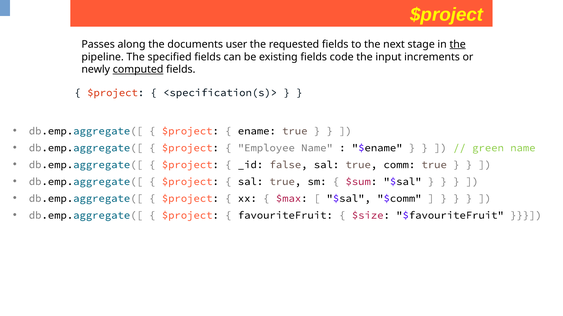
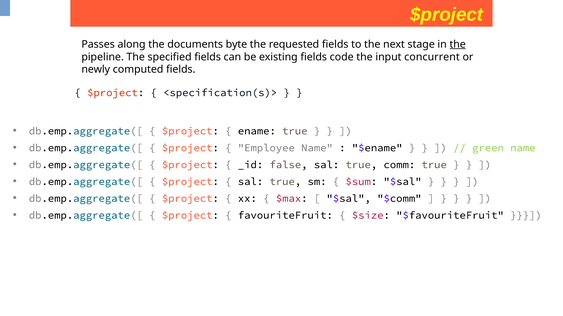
user: user -> byte (236, 44)
increments: increments -> concurrent (432, 57)
computed underline: present -> none (138, 70)
